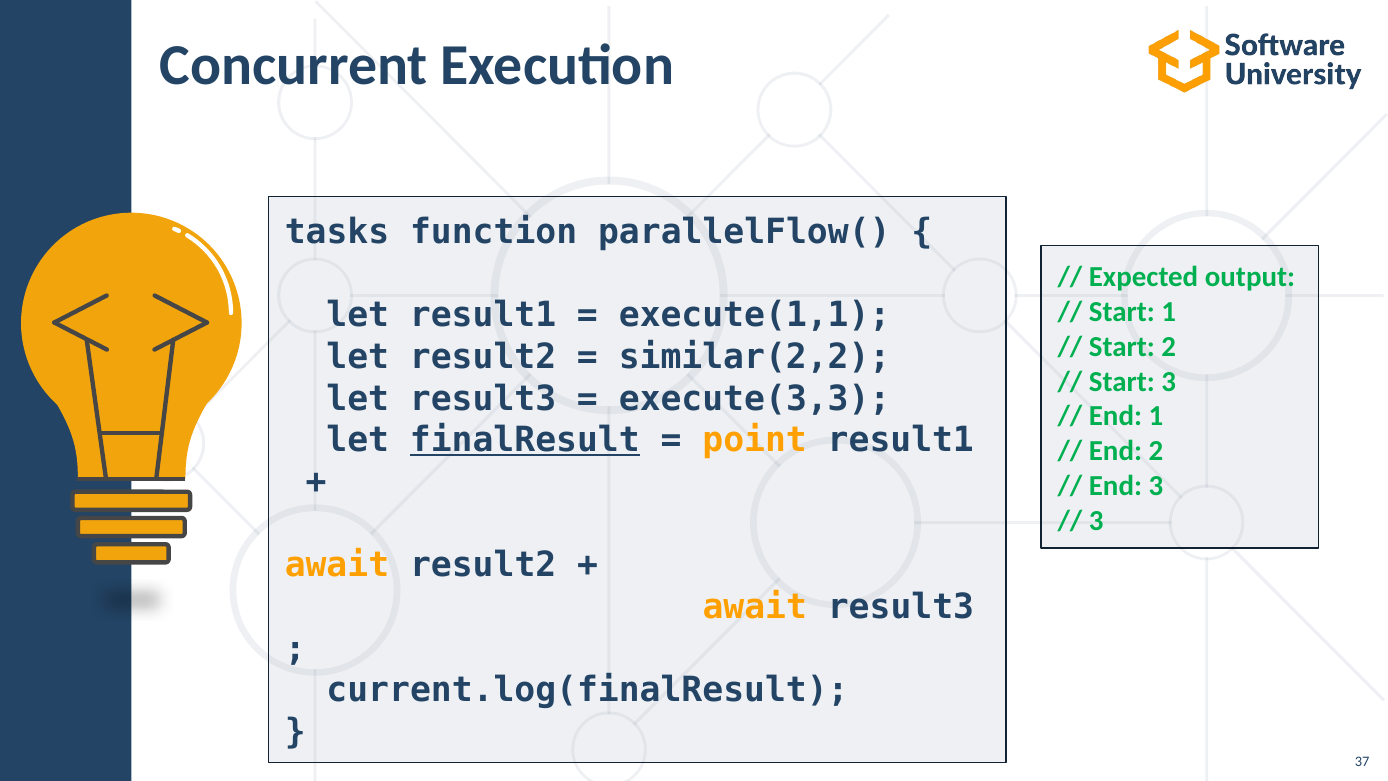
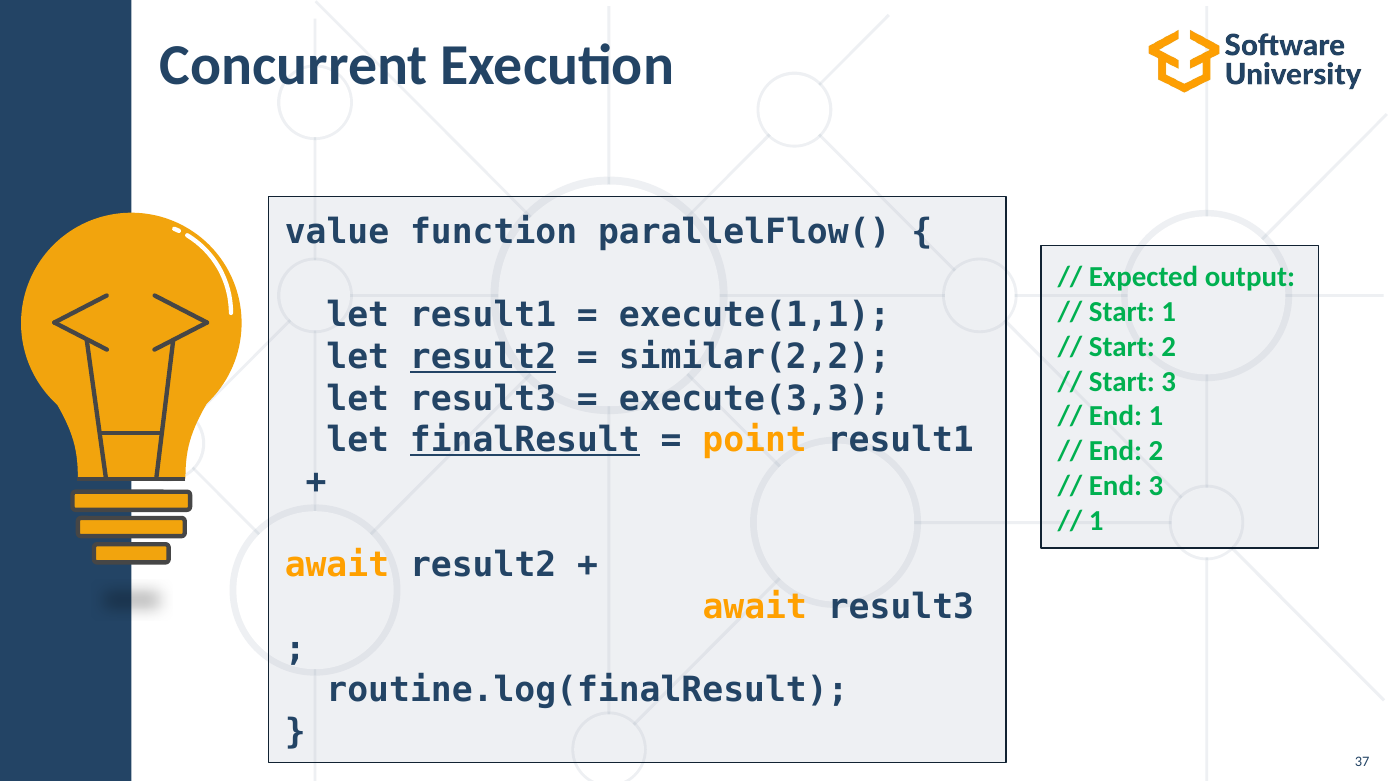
tasks: tasks -> value (337, 232)
result2 underline: none -> present (483, 357)
3: 3 -> 1 (1096, 520)
current.log(finalResult: current.log(finalResult -> routine.log(finalResult (588, 690)
